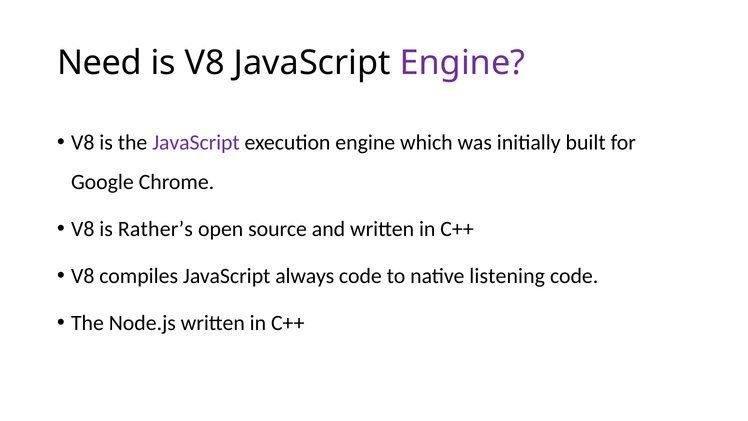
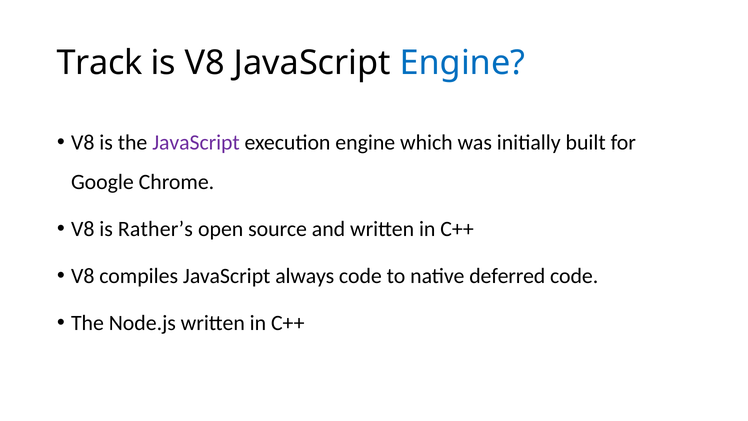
Need: Need -> Track (100, 63)
Engine colour: purple -> blue (462, 63)
listening: listening -> deferred (507, 276)
